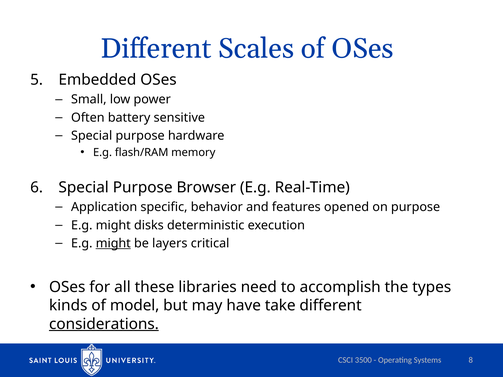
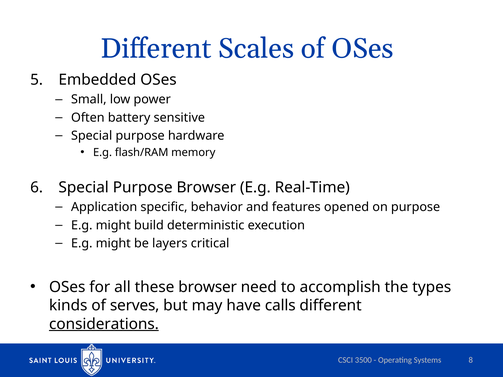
disks: disks -> build (149, 225)
might underline: present -> none (113, 244)
these libraries: libraries -> browser (208, 287)
model: model -> serves (135, 306)
take: take -> calls (280, 306)
